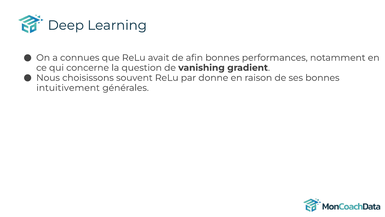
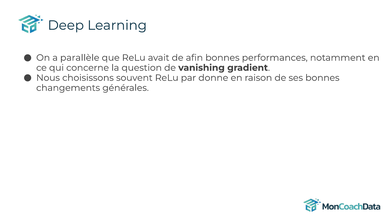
connues: connues -> parallèle (80, 58)
intuitivement: intuitivement -> changements (68, 88)
